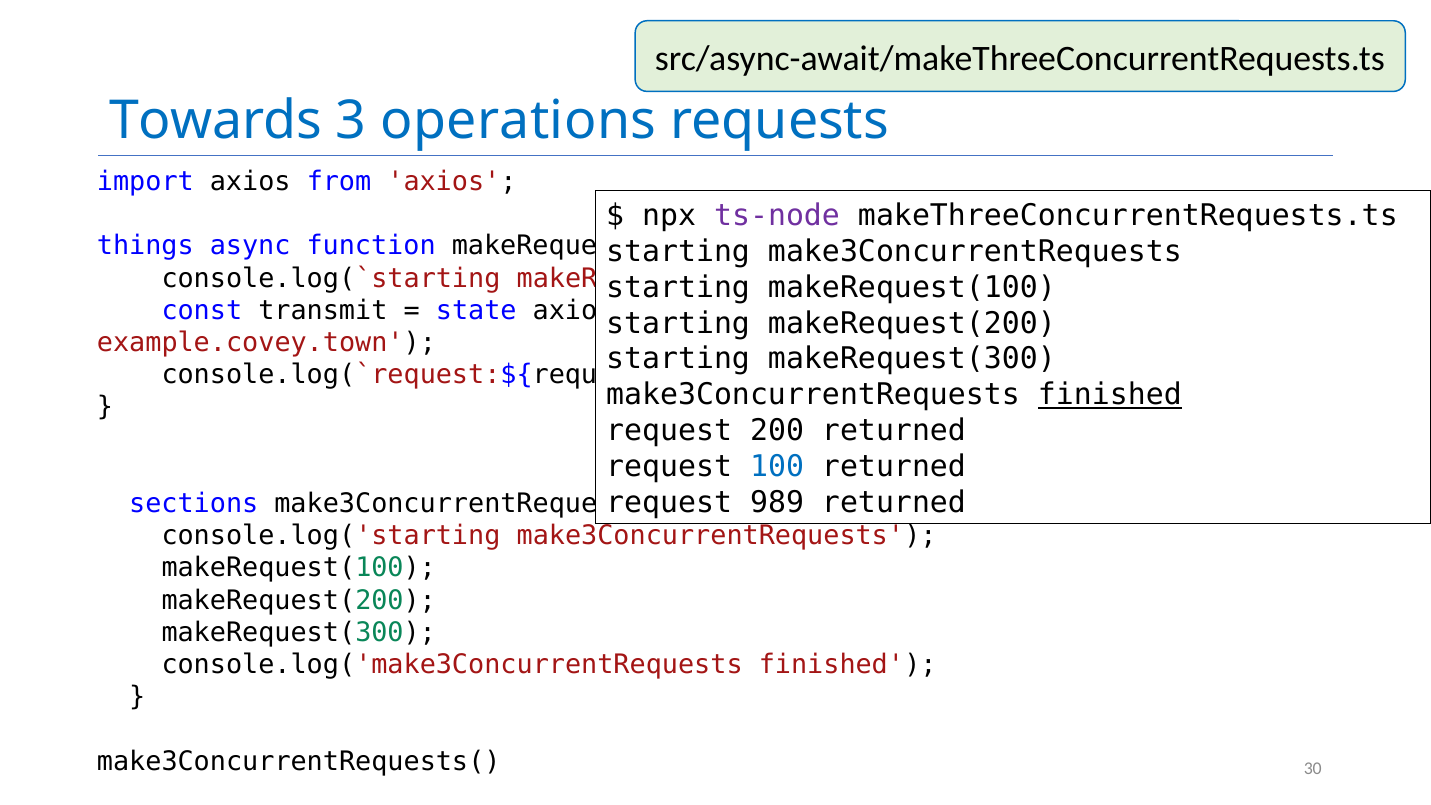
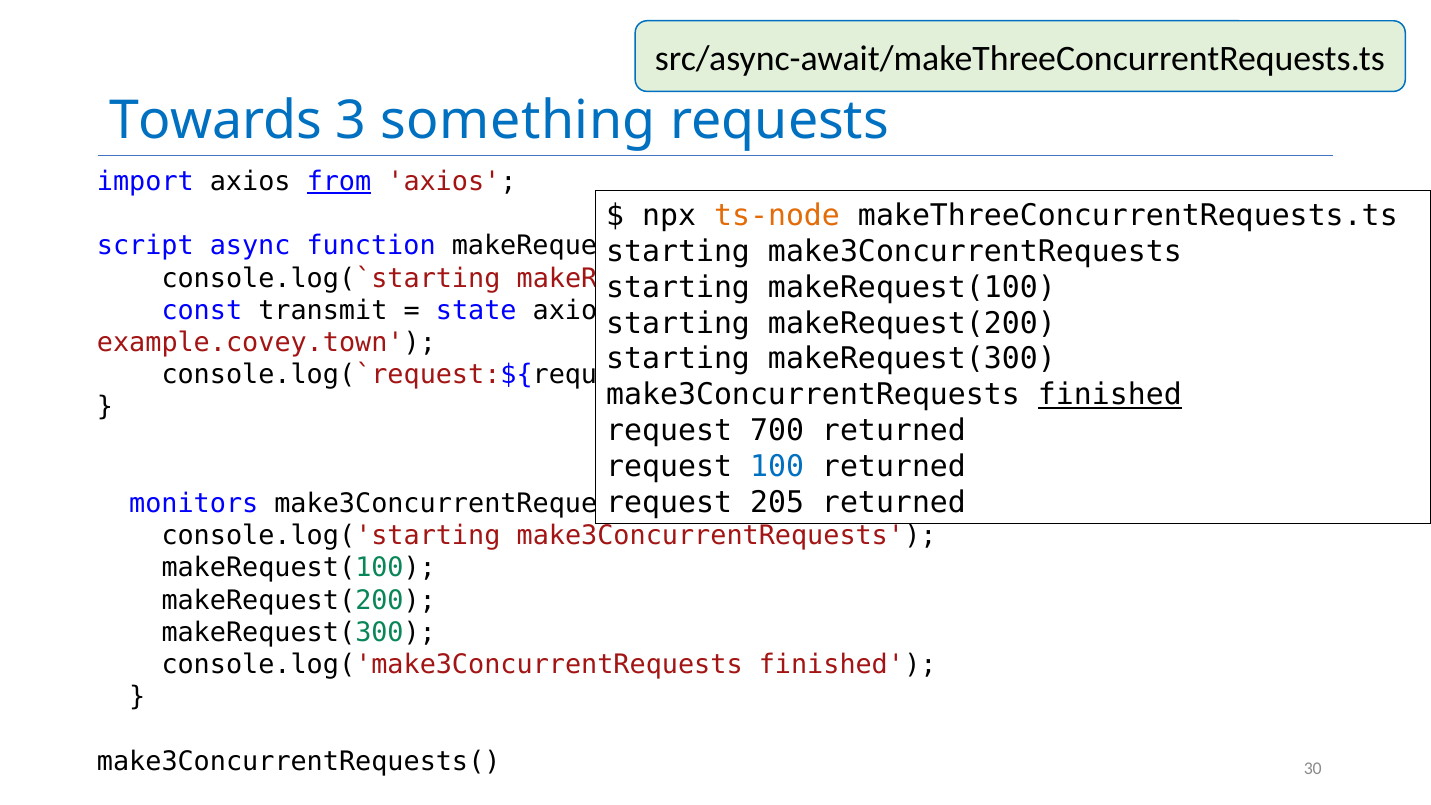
operations: operations -> something (518, 121)
from underline: none -> present (339, 182)
ts-node colour: purple -> orange (777, 216)
things: things -> script (145, 246)
200: 200 -> 700 (777, 431)
989: 989 -> 205 (777, 502)
sections: sections -> monitors (194, 504)
